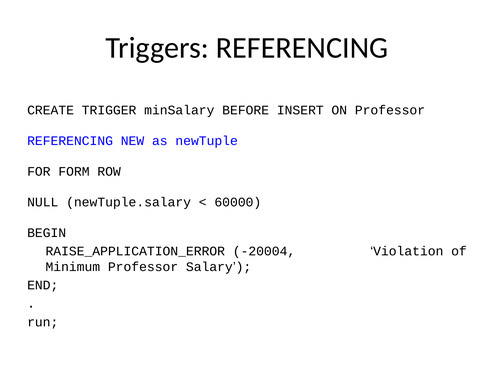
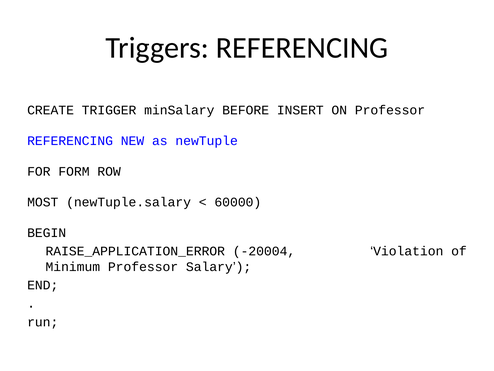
NULL: NULL -> MOST (43, 202)
